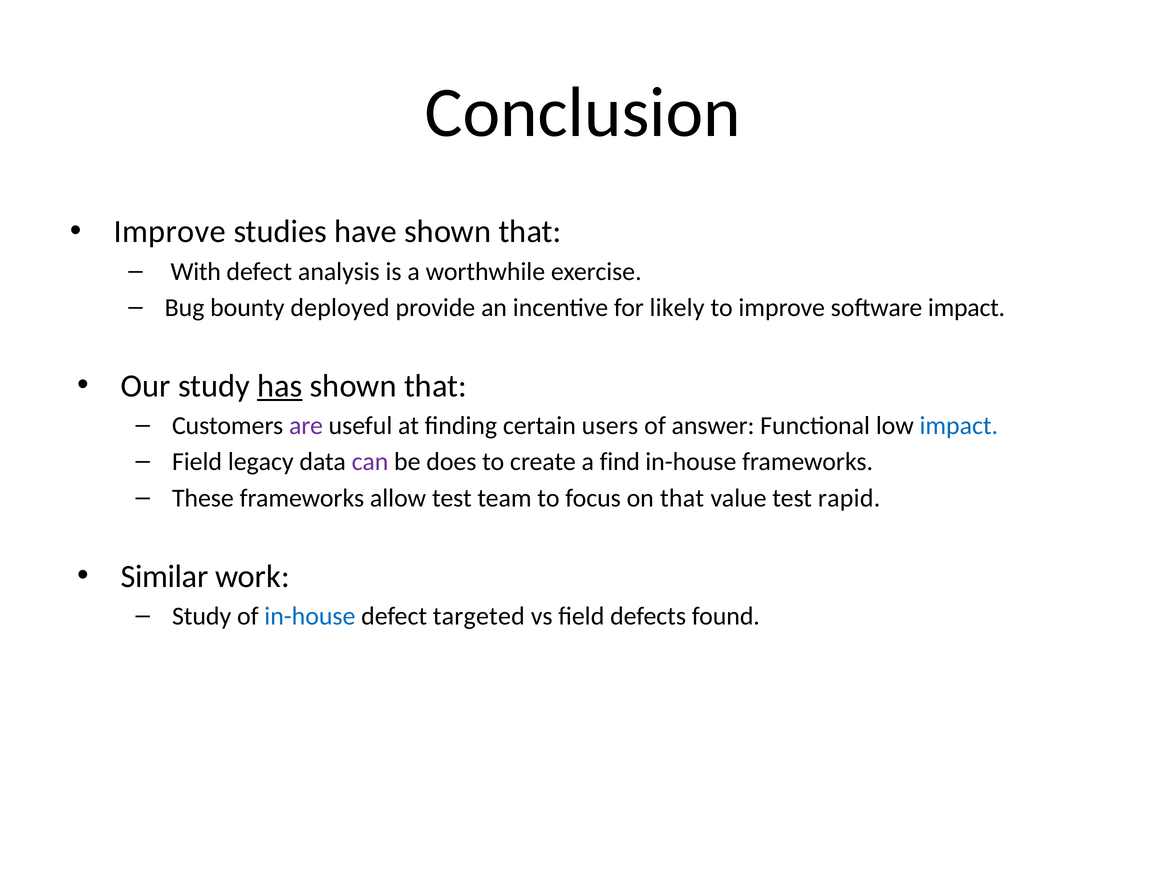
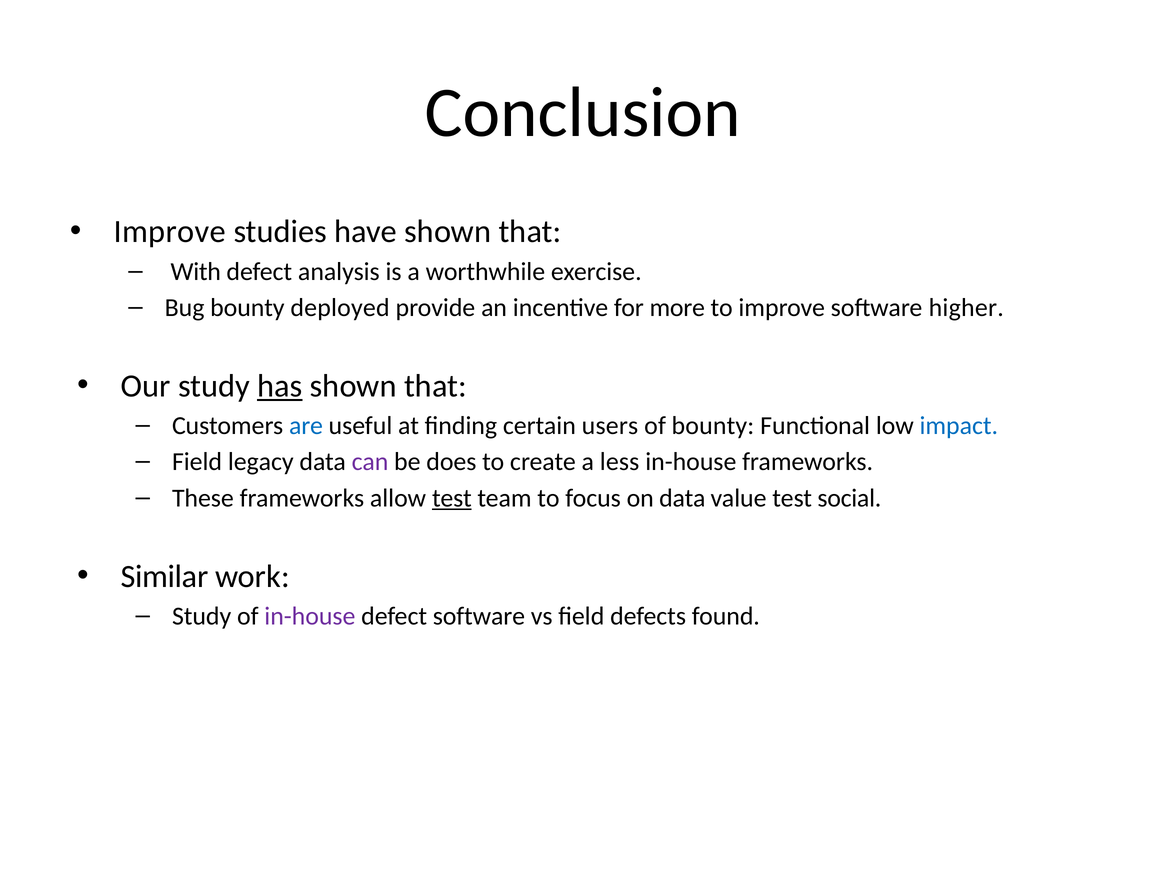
likely: likely -> more (677, 308)
software impact: impact -> higher (966, 308)
are colour: purple -> blue (306, 425)
of answer: answer -> bounty (713, 425)
find: find -> less (620, 462)
test underline: none -> present (452, 498)
on that: that -> data (682, 498)
rapid: rapid -> social (849, 498)
in-house colour: blue -> purple (310, 616)
defect targeted: targeted -> software (479, 616)
